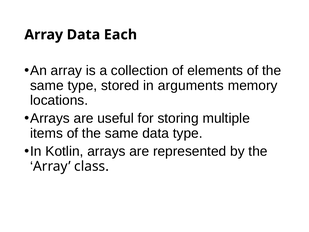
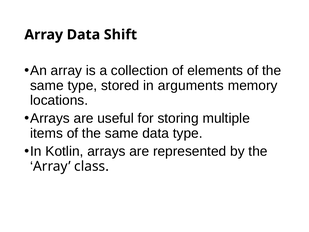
Each: Each -> Shift (120, 35)
